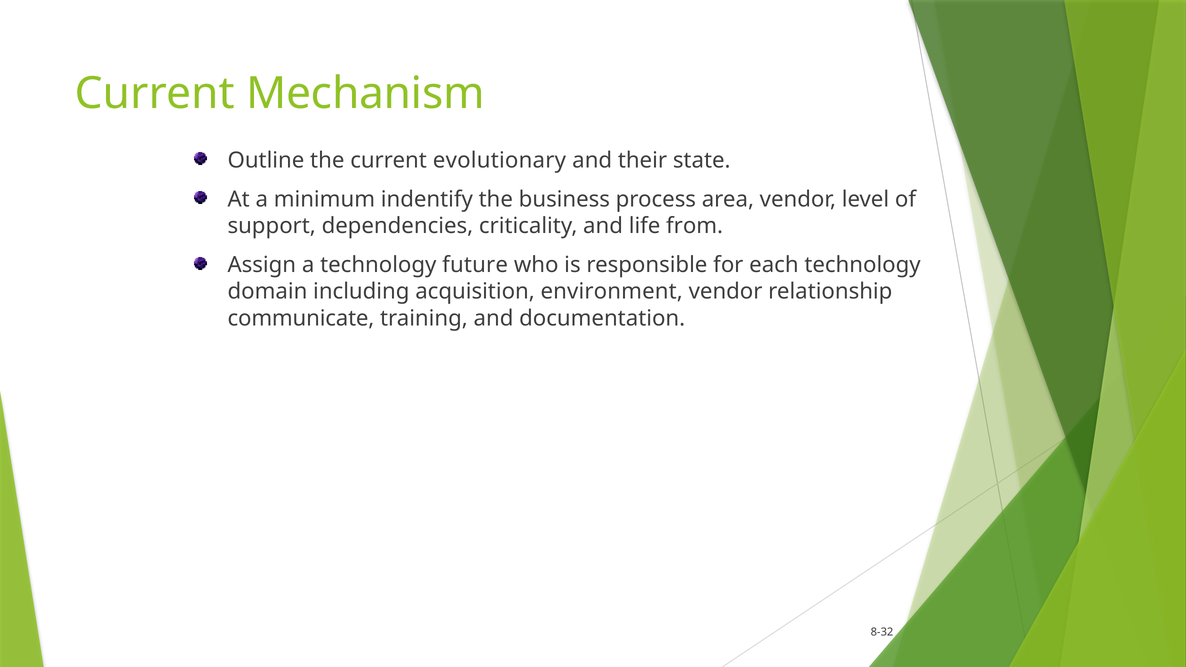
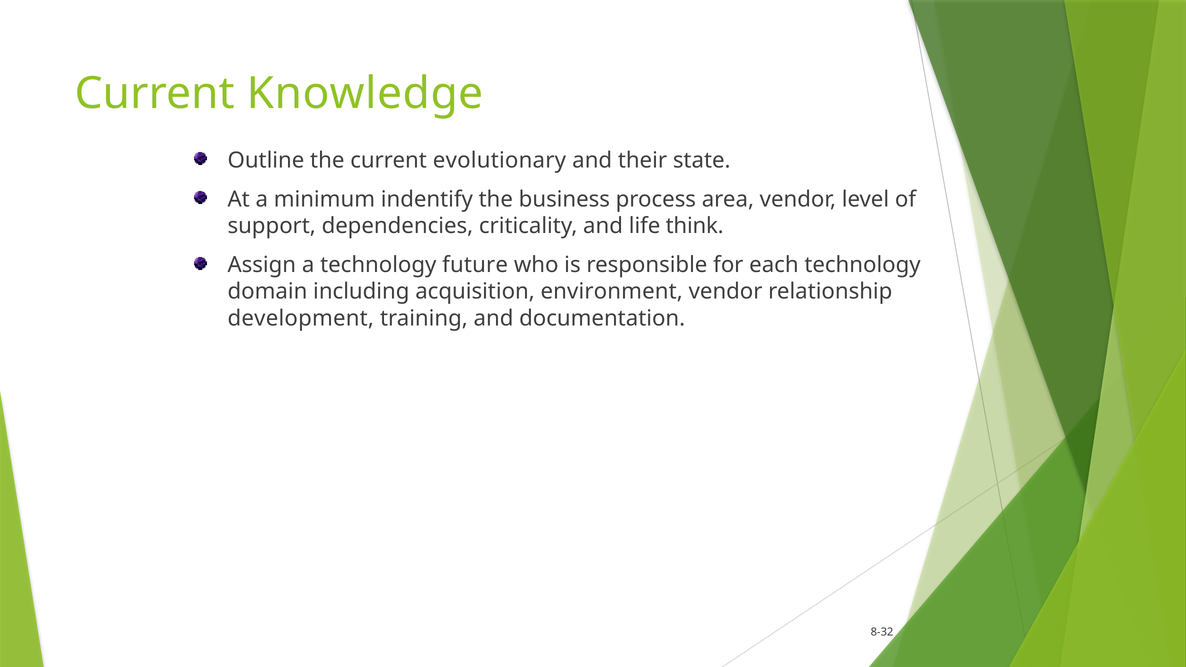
Mechanism: Mechanism -> Knowledge (365, 94)
from: from -> think (695, 226)
communicate: communicate -> development (301, 318)
